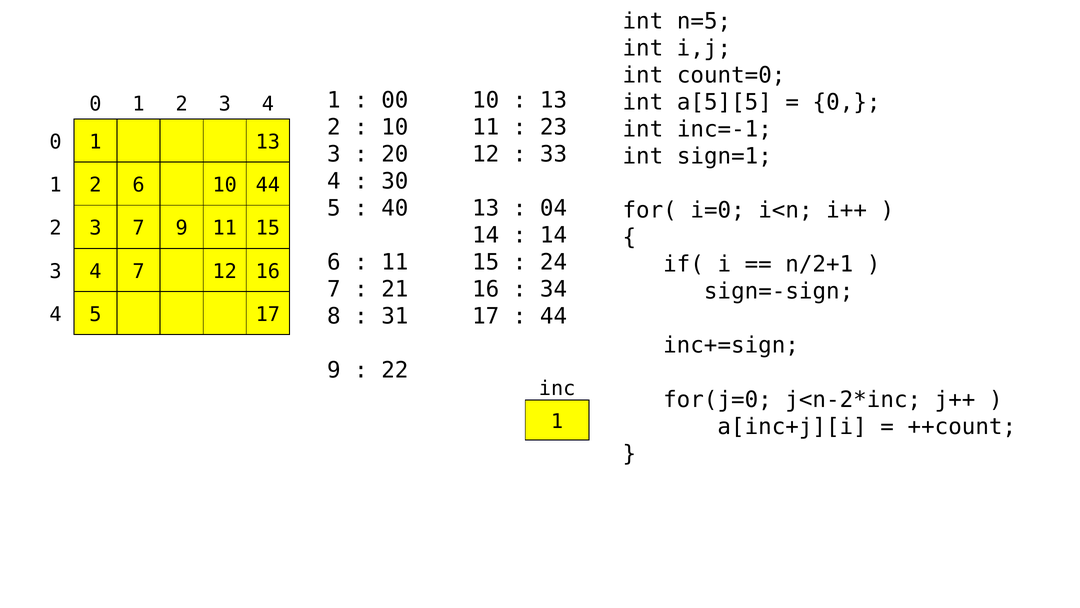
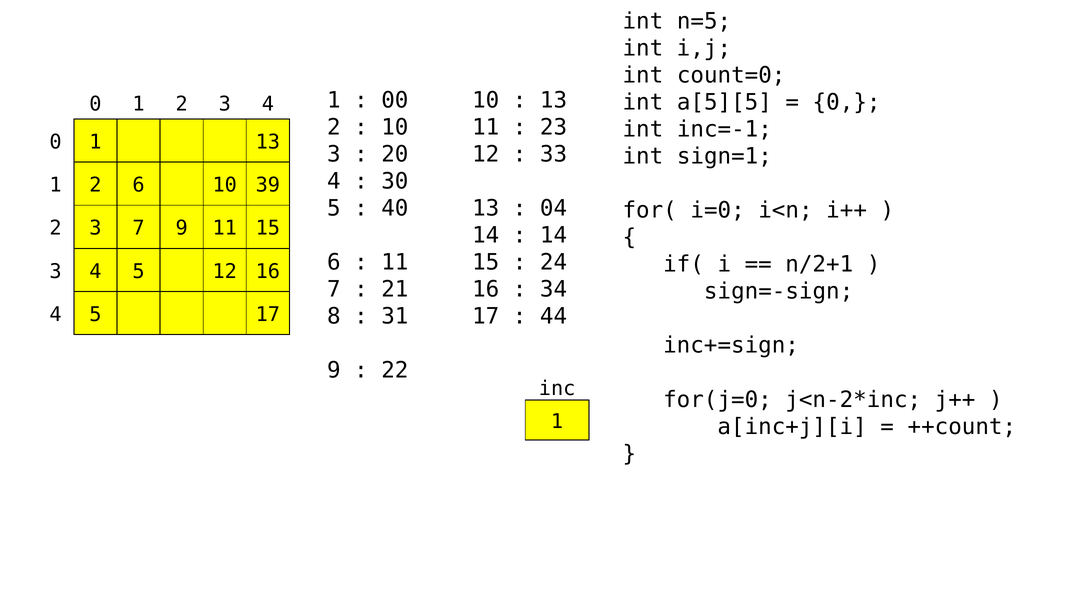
10 44: 44 -> 39 (268, 185)
4 7: 7 -> 5 (139, 271)
